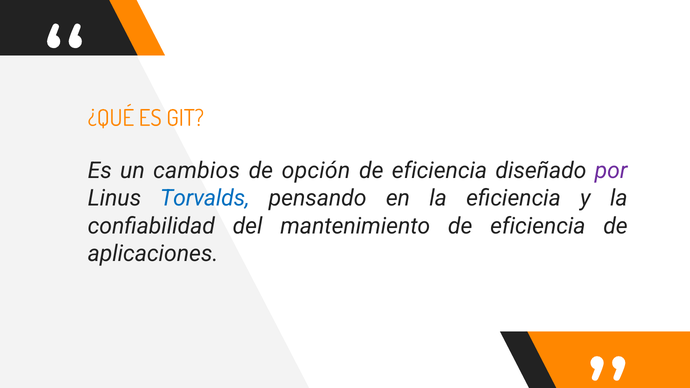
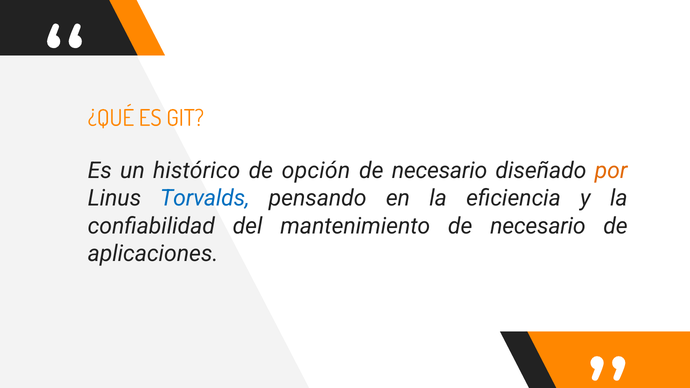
cambios: cambios -> histórico (197, 171)
eficiencia: eficiencia -> necesario (439, 171)
por colour: purple -> orange (611, 171)
mantenimiento de eficiencia: eficiencia -> necesario (538, 226)
